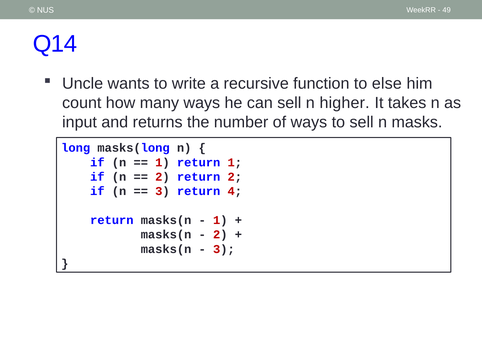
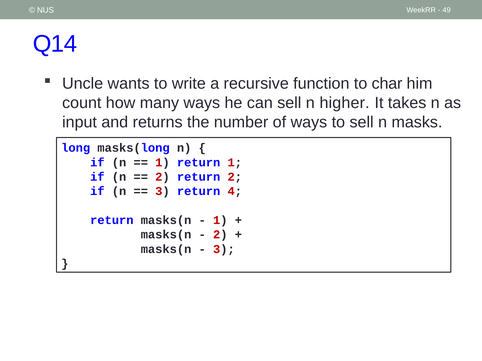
else: else -> char (387, 84)
